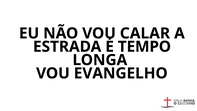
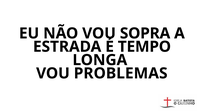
CALAR: CALAR -> SOPRA (145, 33)
EVANGELHO: EVANGELHO -> PROBLEMAS (121, 73)
